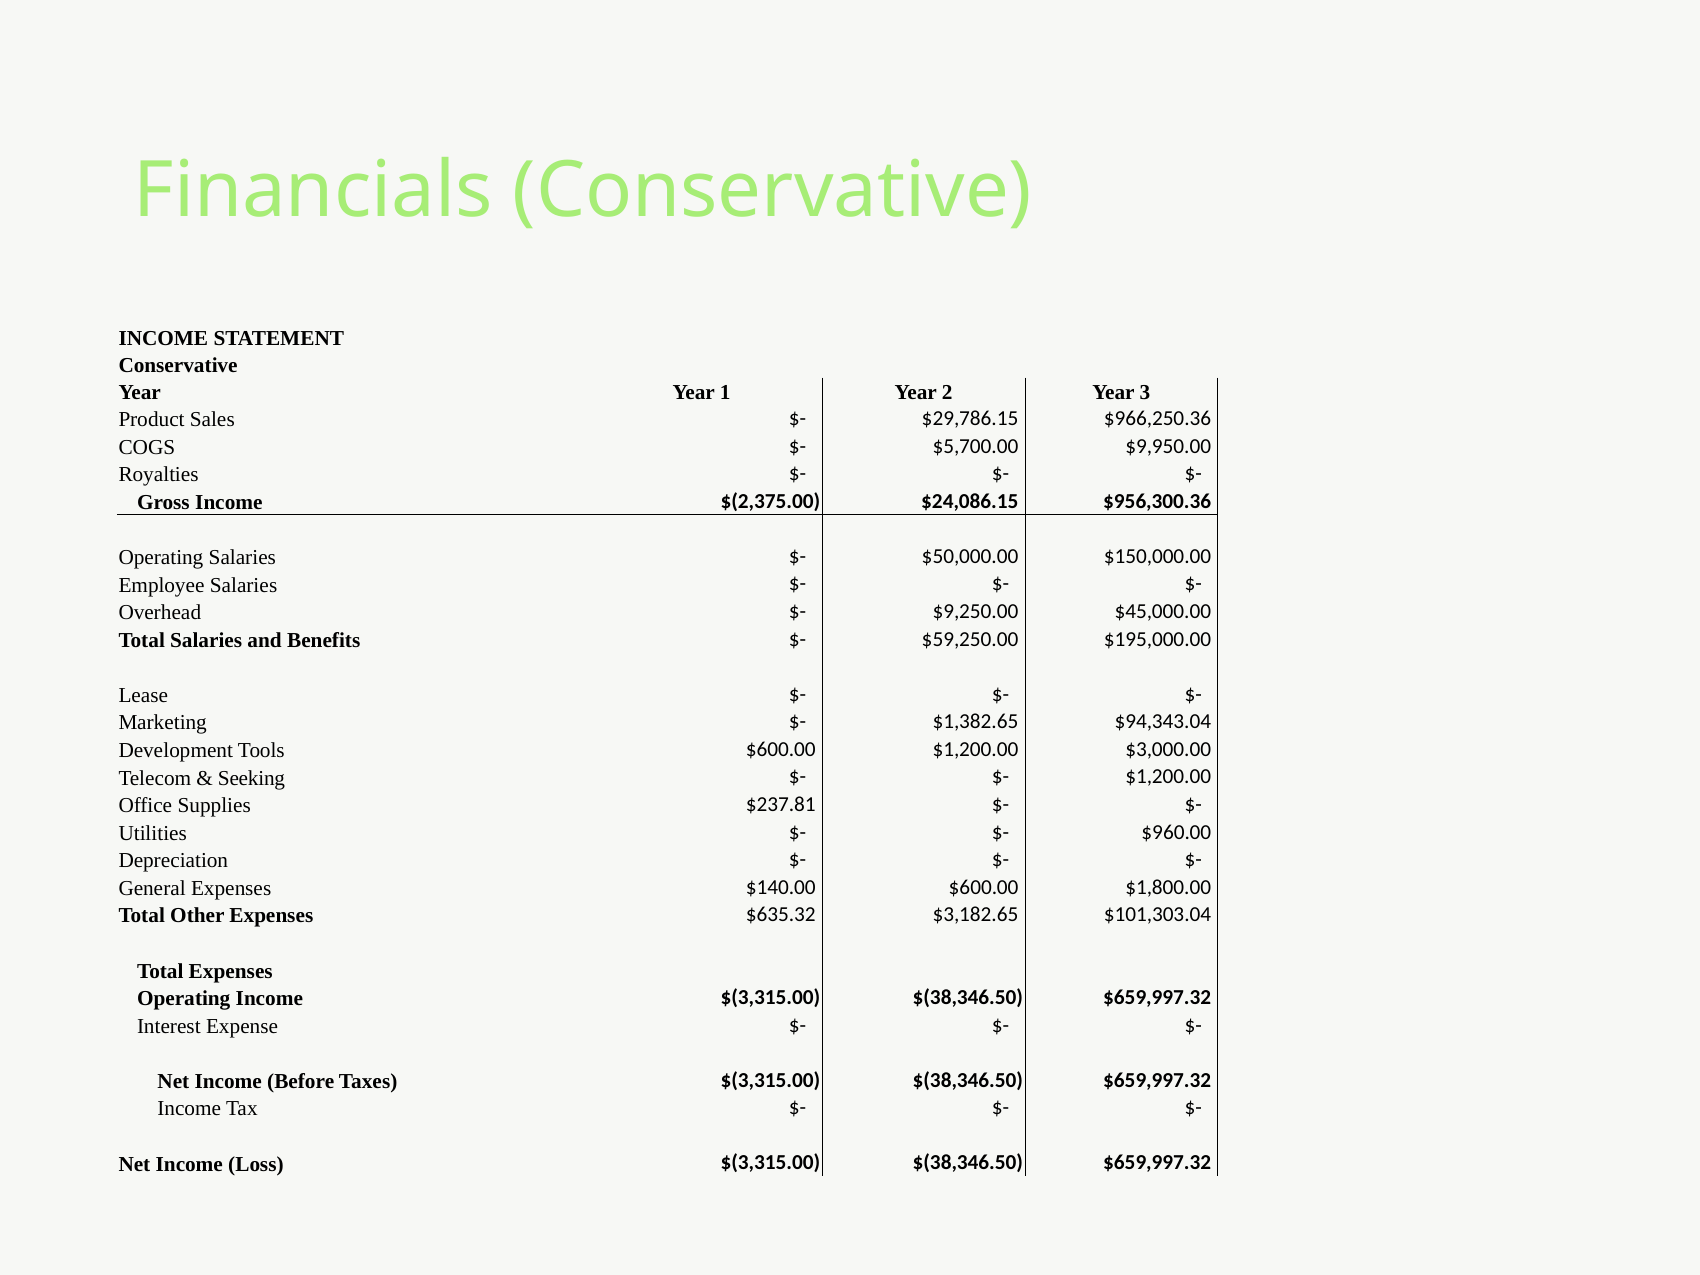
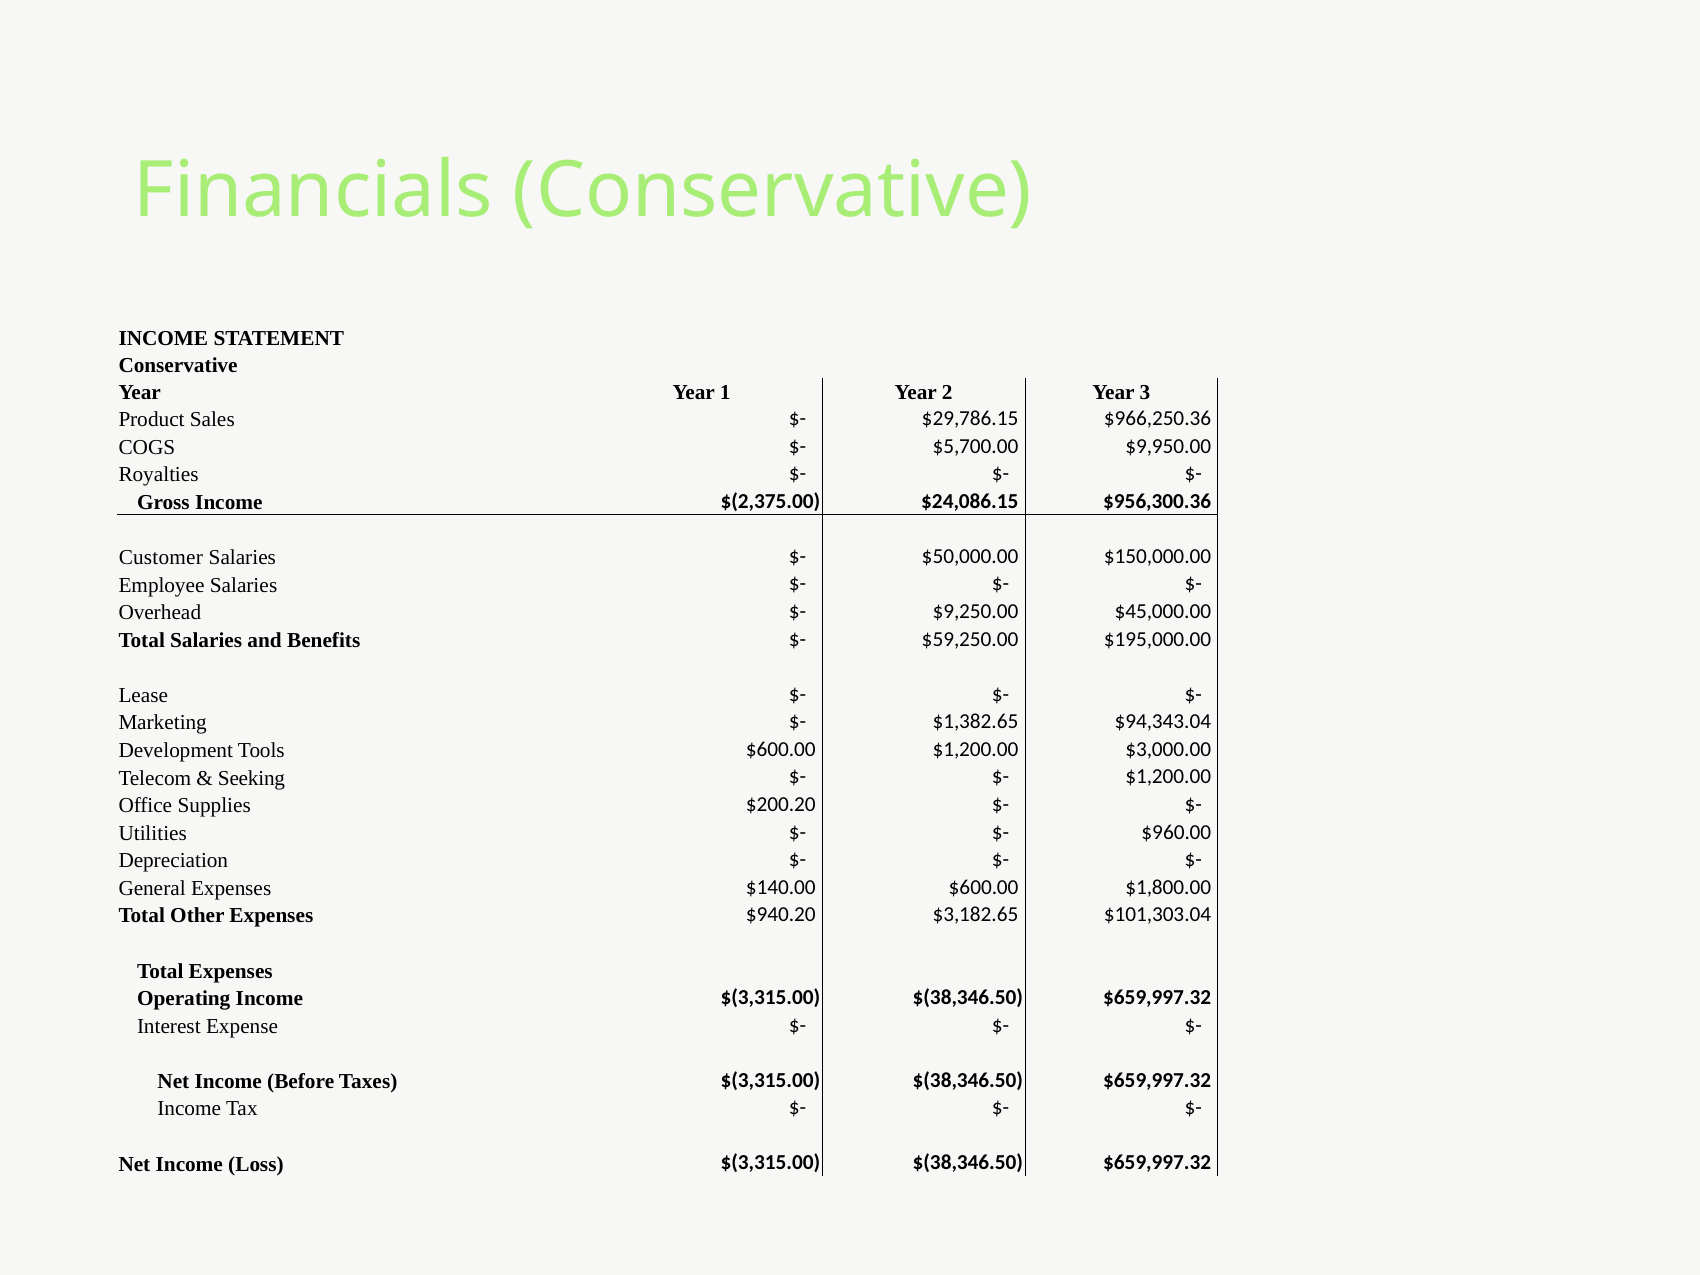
Operating: Operating -> Customer (161, 557)
$237.81: $237.81 -> $200.20 (781, 804)
$635.32: $635.32 -> $940.20 (781, 915)
